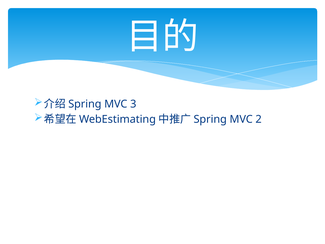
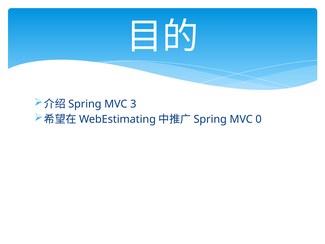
2: 2 -> 0 (259, 119)
